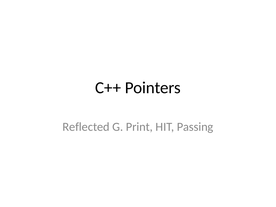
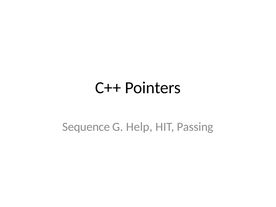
Reflected: Reflected -> Sequence (86, 127)
Print: Print -> Help (139, 127)
